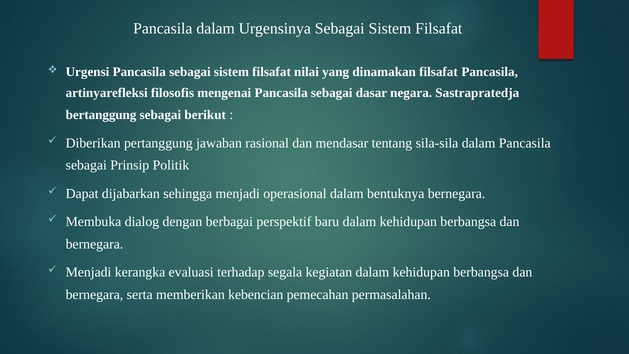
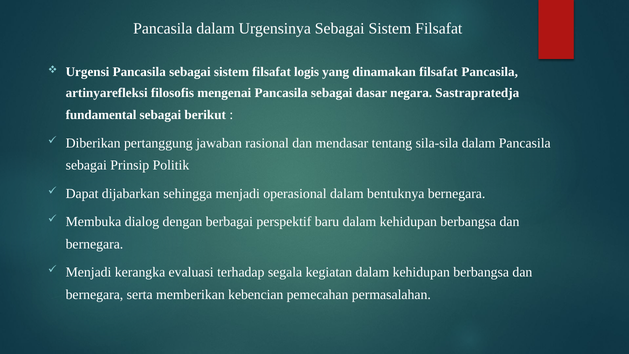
nilai: nilai -> logis (307, 72)
bertanggung: bertanggung -> fundamental (101, 115)
